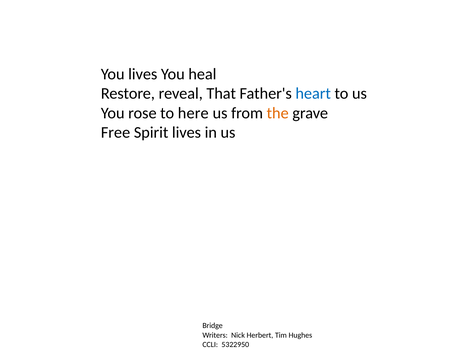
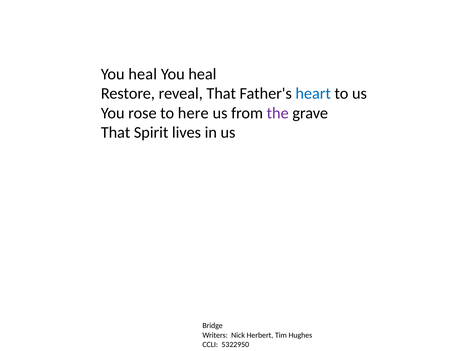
lives: lives -> heal (143, 74)
the colour: orange -> purple (278, 113)
Free: Free -> That (116, 132)
